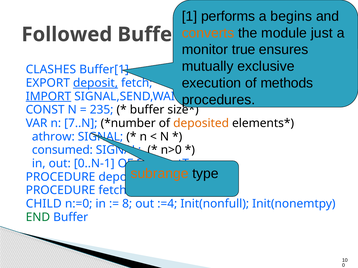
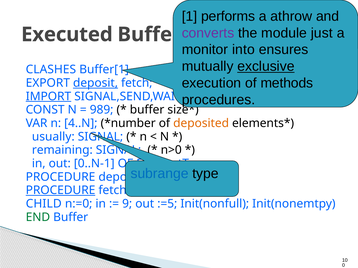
begins: begins -> athrow (291, 16)
converts colour: orange -> purple (208, 33)
Followed: Followed -> Executed (67, 35)
true: true -> into (243, 50)
exclusive underline: none -> present (266, 66)
235: 235 -> 989 (102, 110)
7..N: 7..N -> 4..N (81, 123)
athrow: athrow -> usually (53, 137)
consumed: consumed -> remaining (62, 150)
subrange colour: orange -> blue (160, 174)
PROCEDURE underline: none -> present (61, 191)
8: 8 -> 9 (127, 204)
:=4: :=4 -> :=5 (167, 204)
